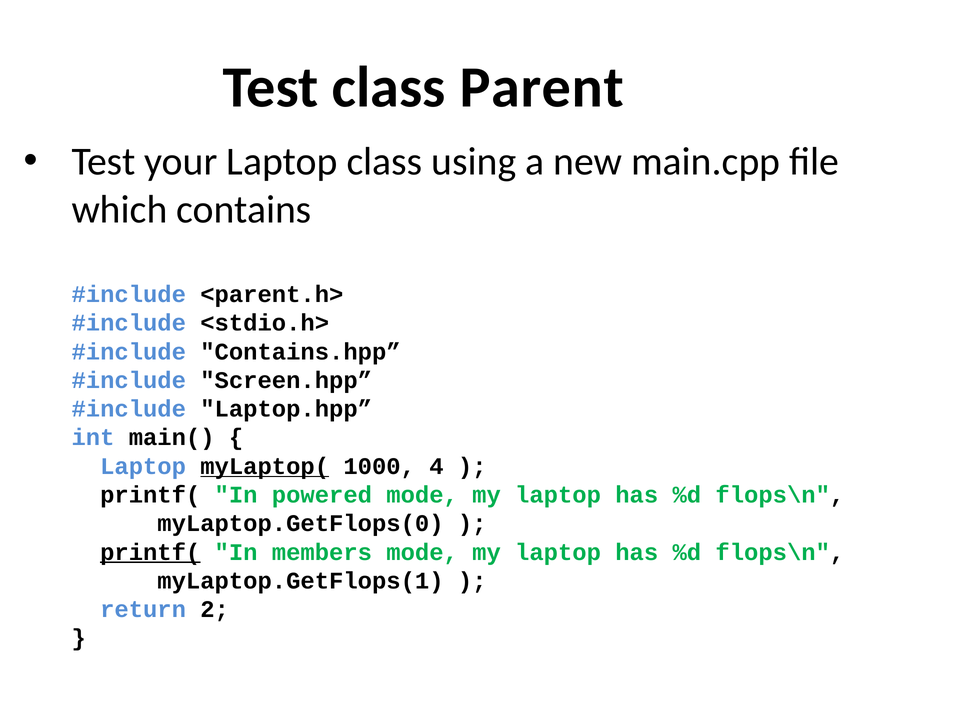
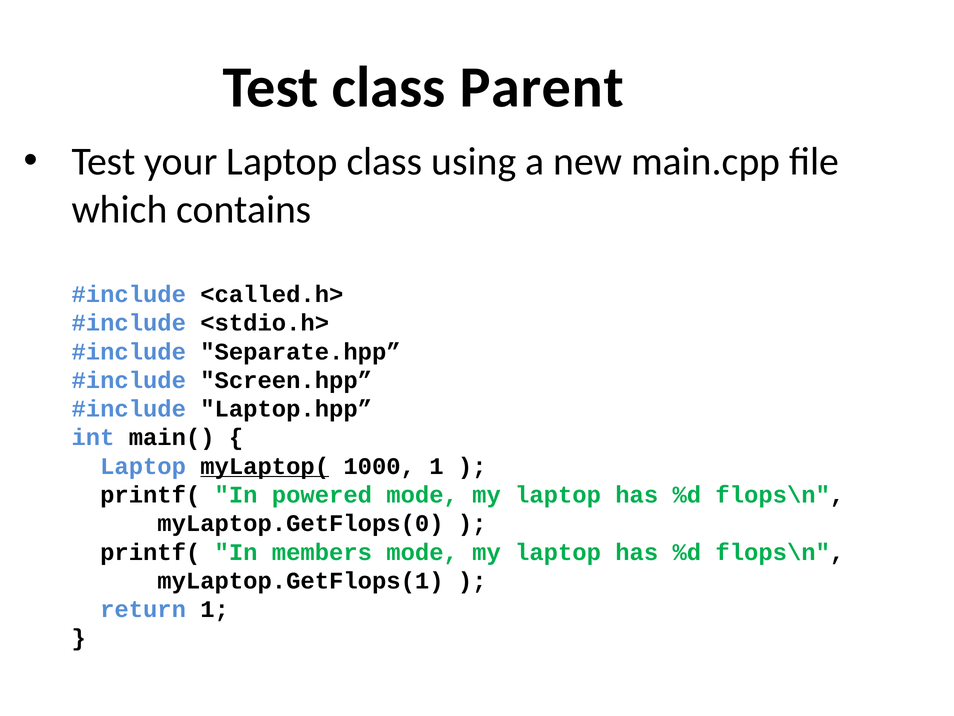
<parent.h>: <parent.h> -> <called.h> (272, 294)
Contains.hpp: Contains.hpp -> Separate.hpp (300, 351)
1000 4: 4 -> 1 (436, 466)
printf( underline: present -> none (150, 552)
return 2: 2 -> 1 (215, 609)
